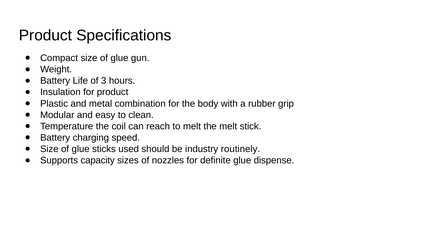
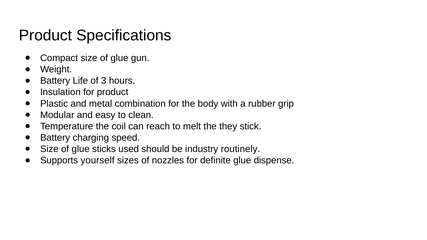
the melt: melt -> they (228, 126)
capacity: capacity -> yourself (98, 161)
